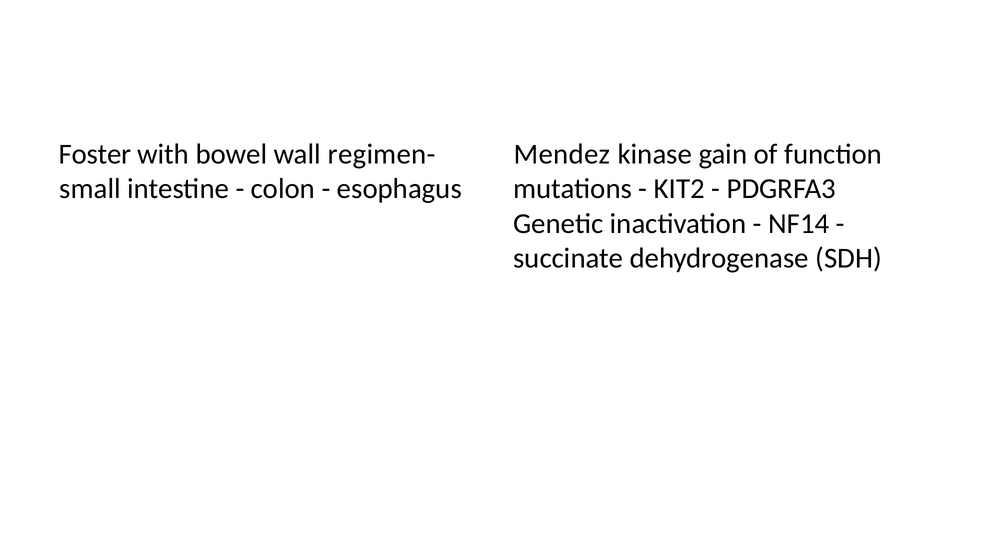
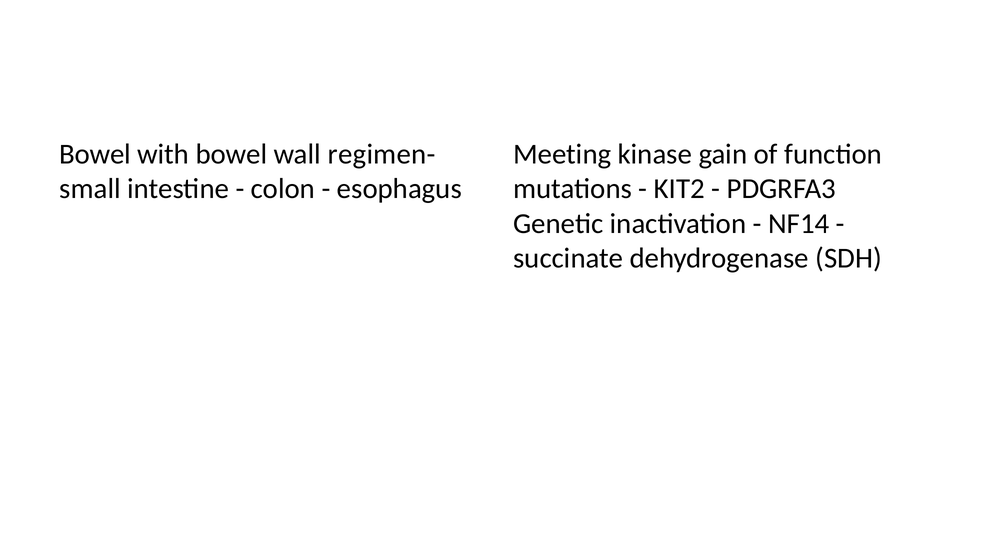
Foster: Foster -> Bowel (95, 154)
Mendez: Mendez -> Meeting (562, 154)
